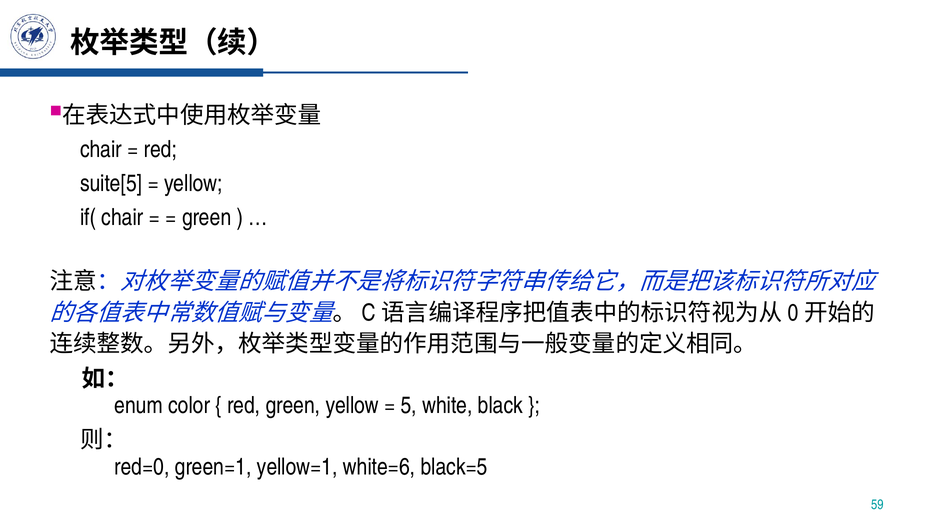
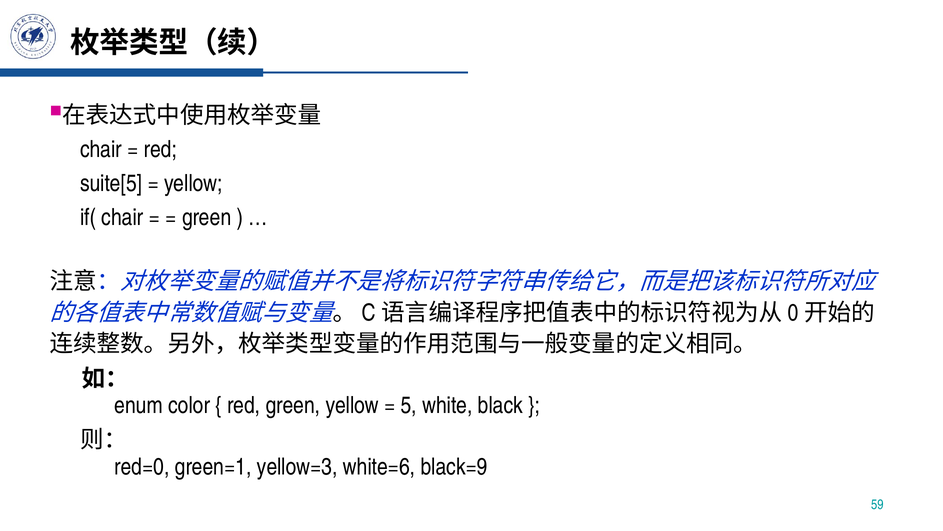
yellow=1: yellow=1 -> yellow=3 (297, 466)
black=5: black=5 -> black=9 (454, 466)
